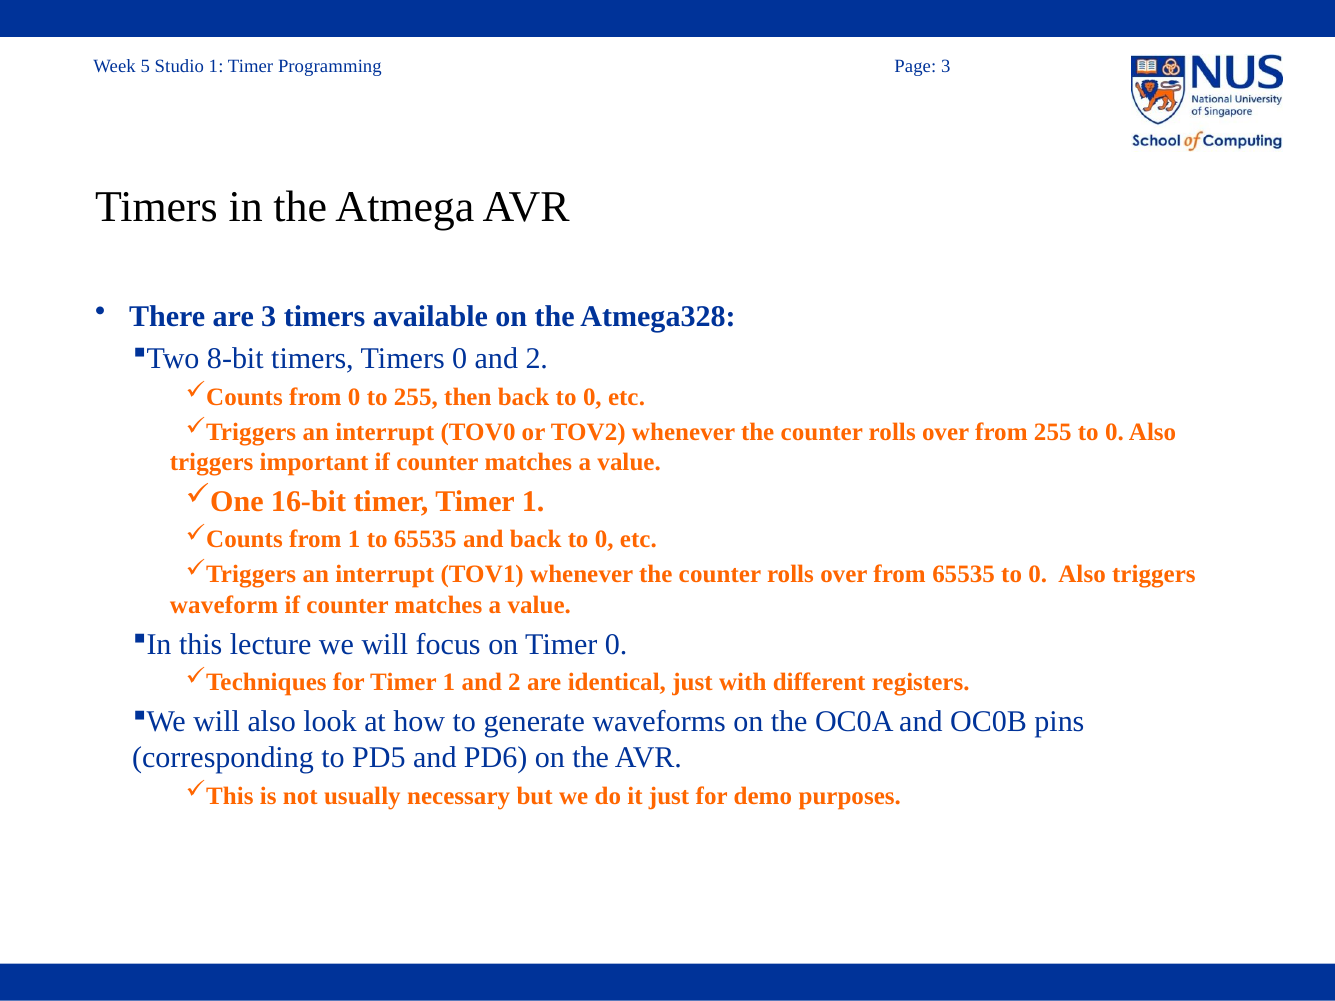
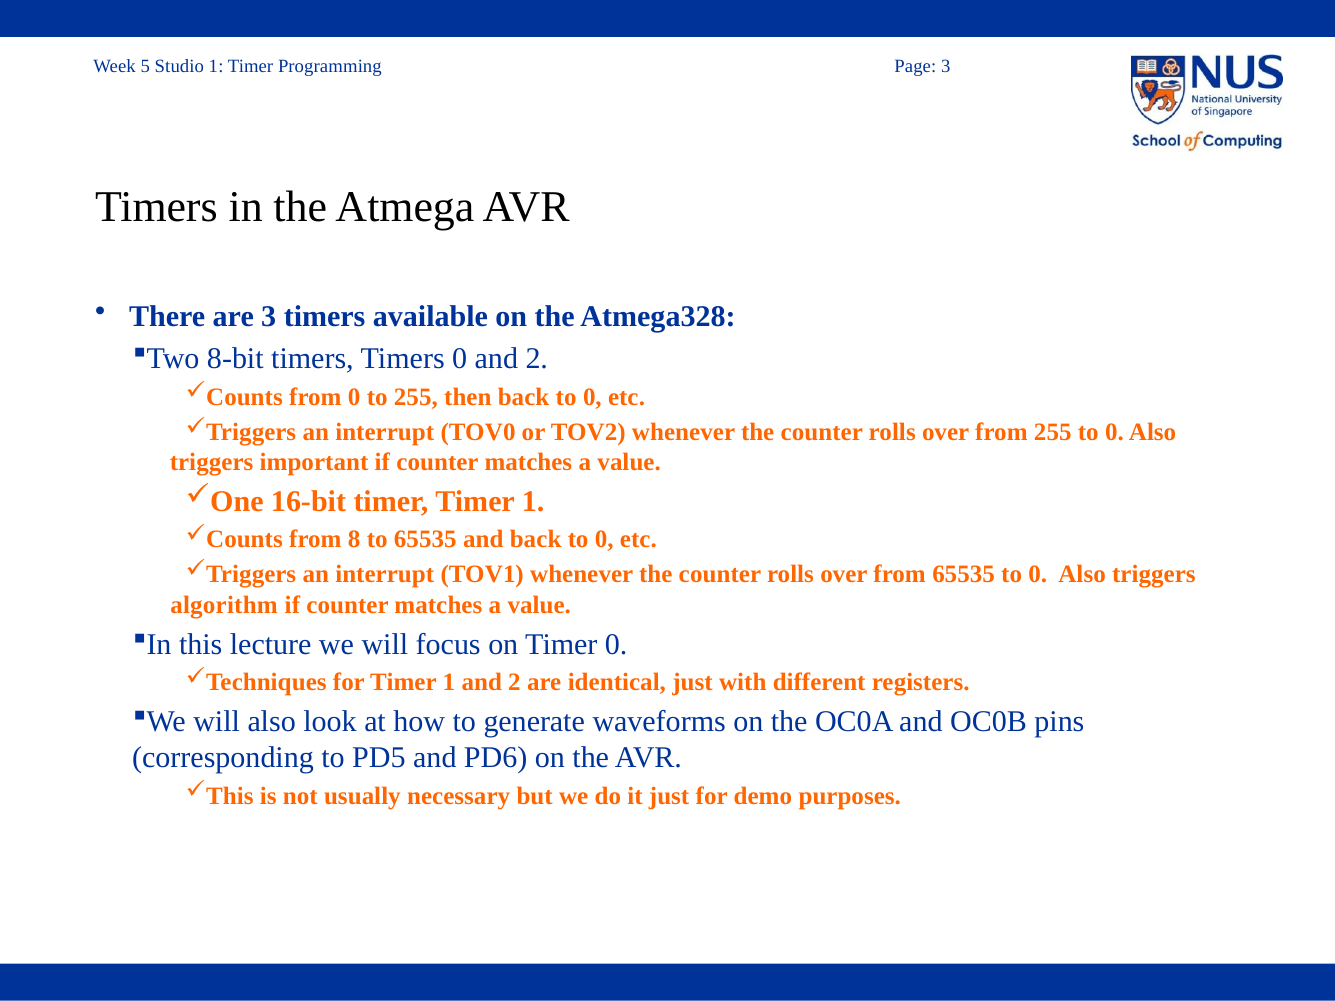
from 1: 1 -> 8 (354, 540)
waveform: waveform -> algorithm (224, 605)
